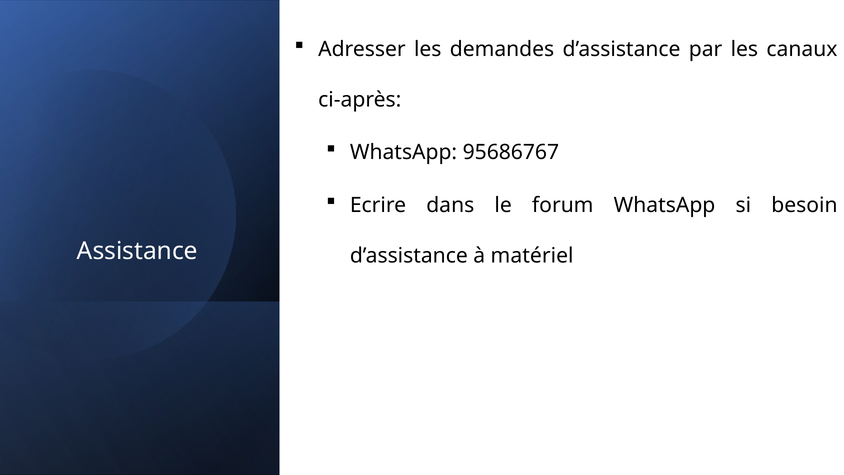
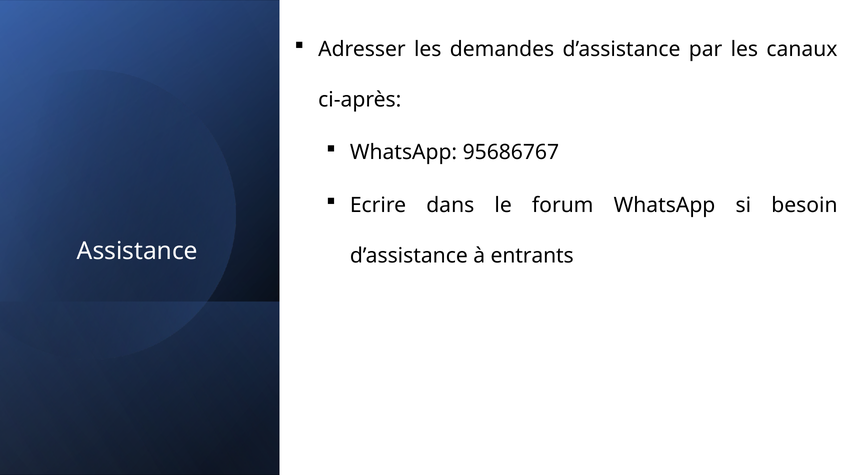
matériel: matériel -> entrants (532, 256)
